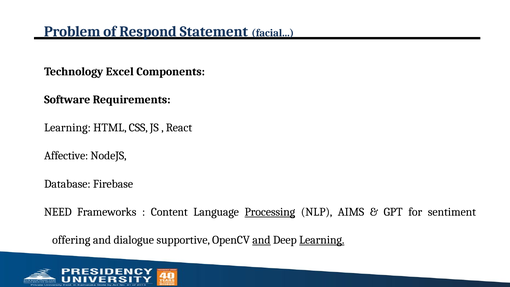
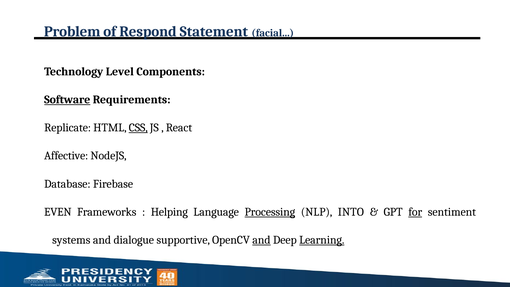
Excel: Excel -> Level (120, 72)
Software underline: none -> present (67, 100)
Learning: Learning -> Replicate (68, 128)
CSS underline: none -> present (138, 128)
NEED: NEED -> EVEN (58, 212)
Content: Content -> Helping (169, 212)
AIMS: AIMS -> INTO (351, 212)
for underline: none -> present (415, 212)
offering: offering -> systems (71, 240)
